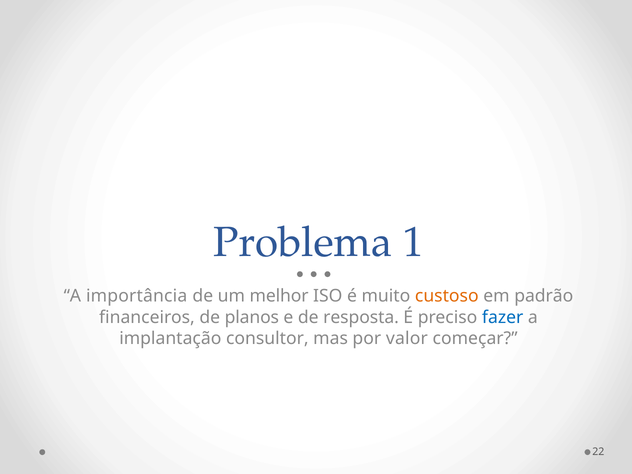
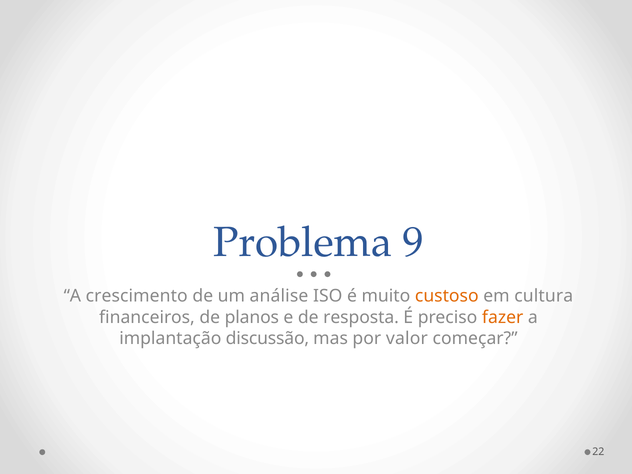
1: 1 -> 9 (413, 242)
importância: importância -> crescimento (137, 296)
melhor: melhor -> análise (279, 296)
padrão: padrão -> cultura (544, 296)
fazer colour: blue -> orange (503, 317)
consultor: consultor -> discussão (267, 338)
